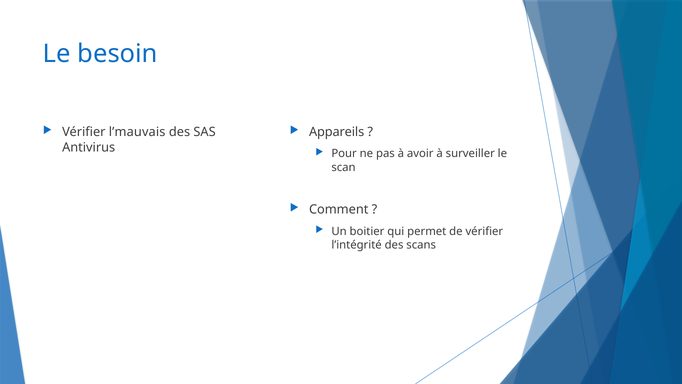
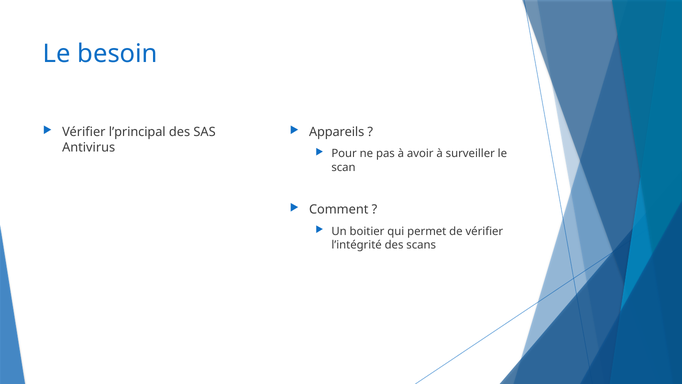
l’mauvais: l’mauvais -> l’principal (137, 132)
